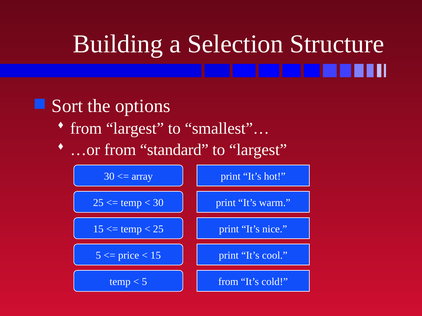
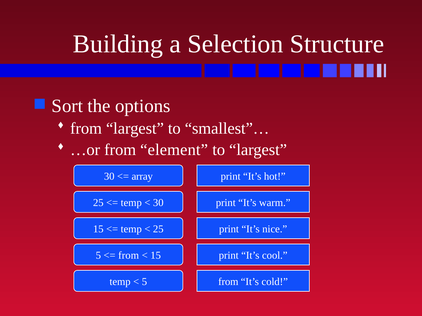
standard: standard -> element (174, 150)
price: price -> from (129, 256)
